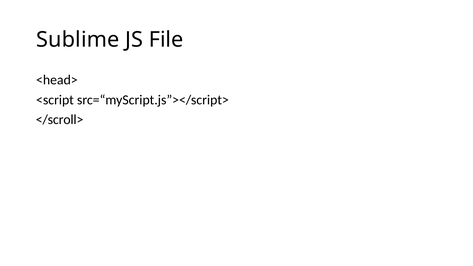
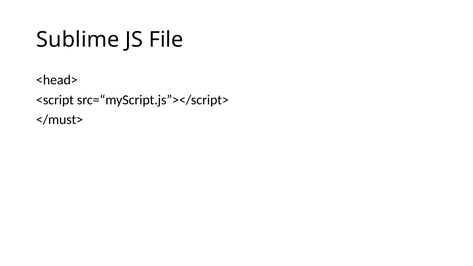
</scroll>: </scroll> -> </must> (60, 120)
